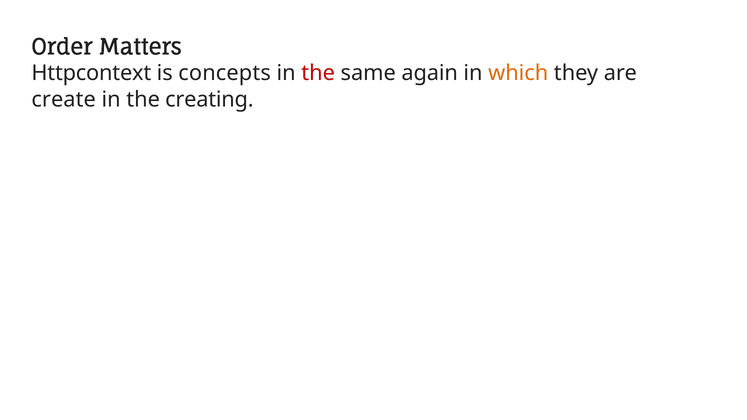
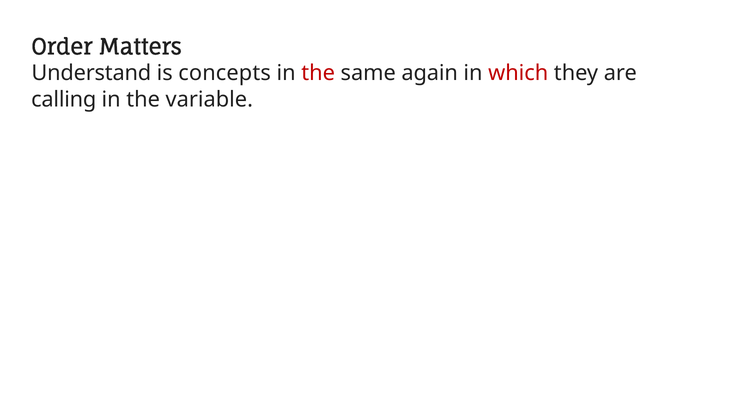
Httpcontext: Httpcontext -> Understand (91, 73)
which colour: orange -> red (518, 73)
create: create -> calling (64, 99)
creating: creating -> variable (209, 99)
